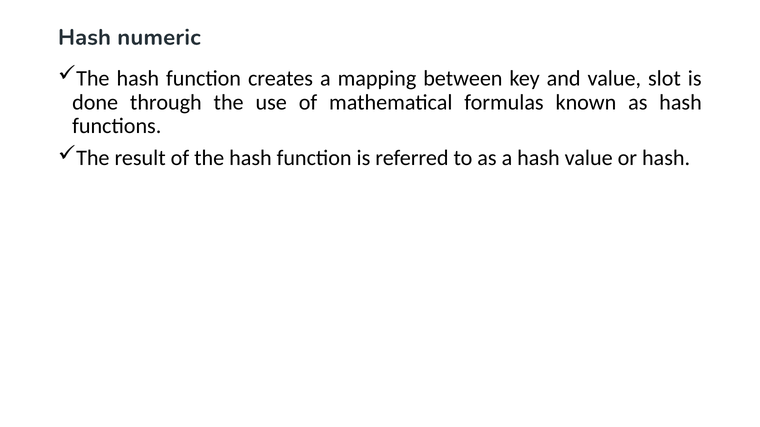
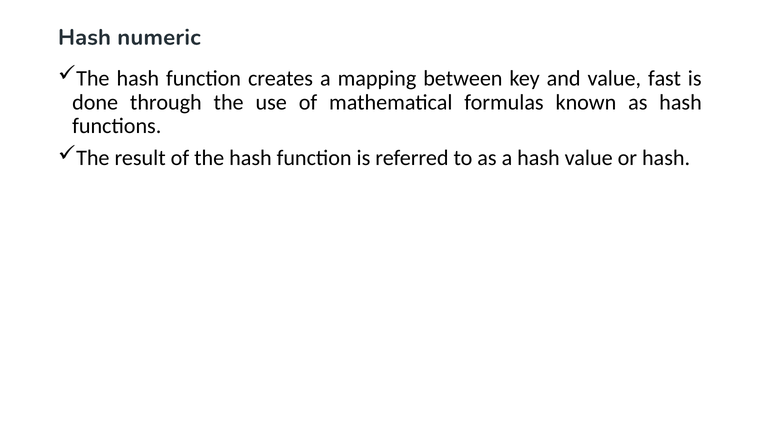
slot: slot -> fast (665, 78)
